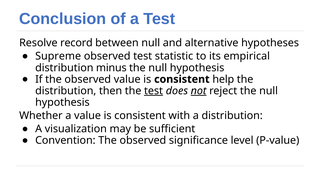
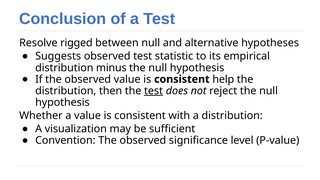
record: record -> rigged (76, 43)
Supreme: Supreme -> Suggests (58, 56)
not underline: present -> none (199, 91)
